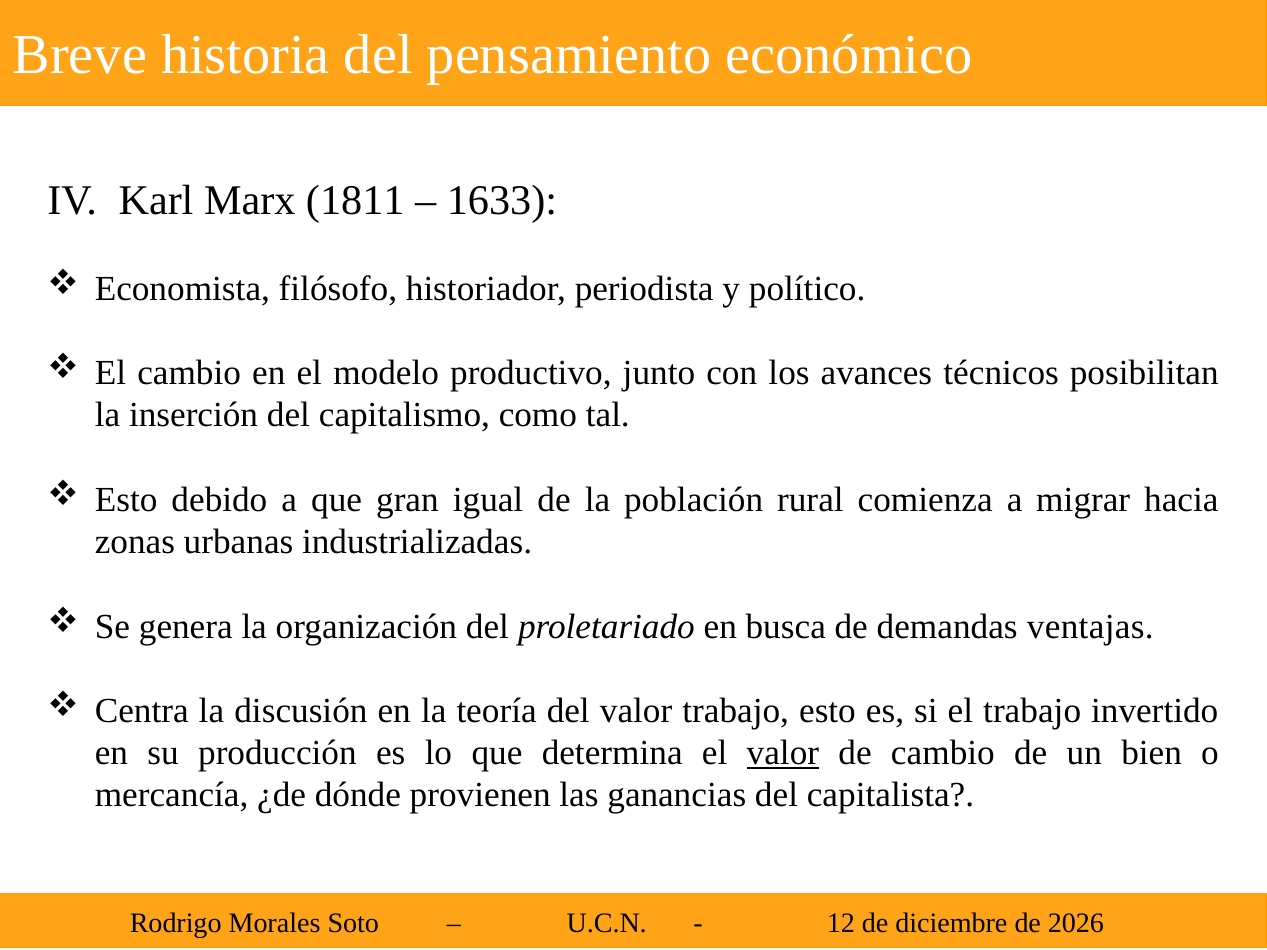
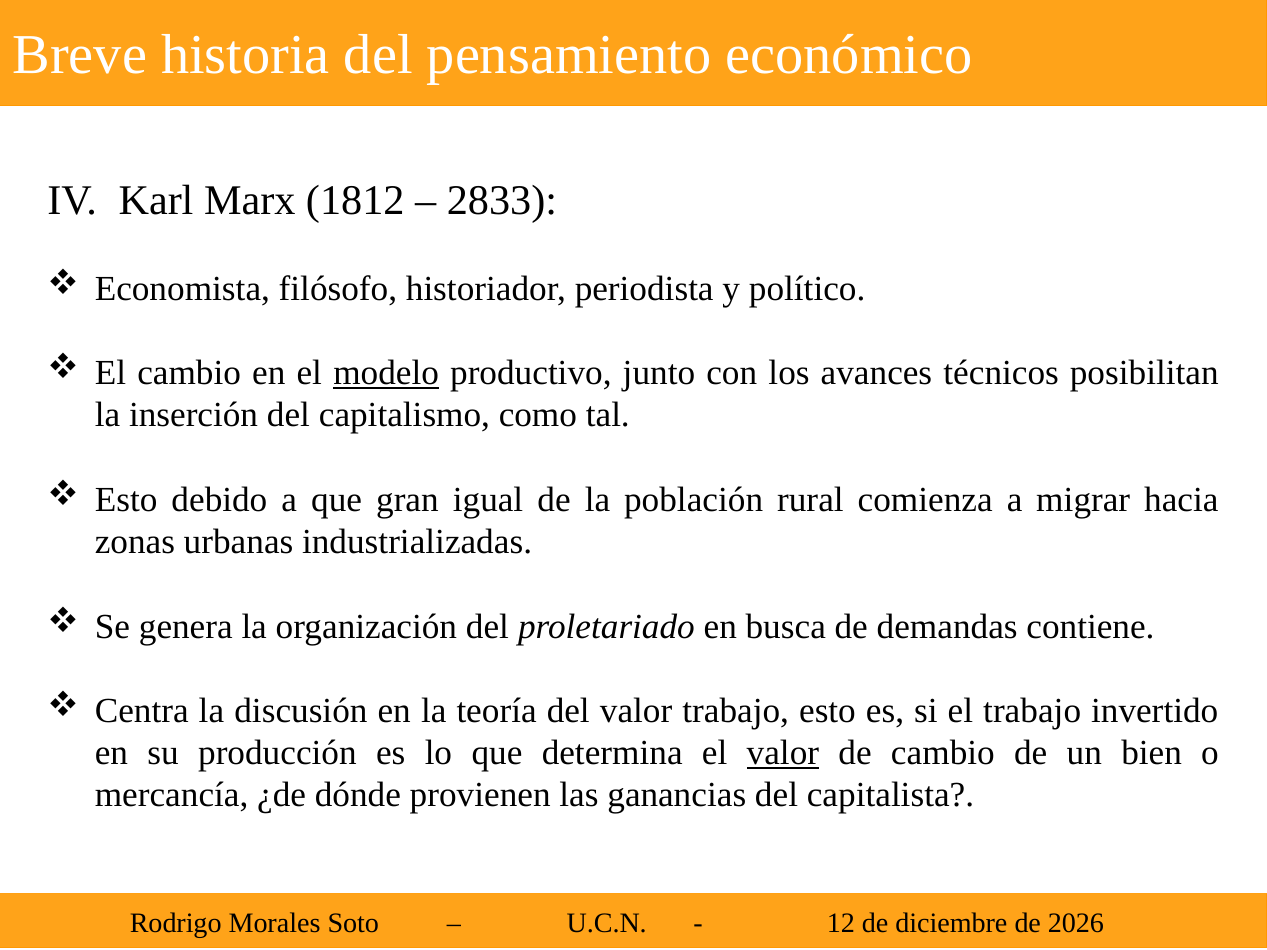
1811: 1811 -> 1812 (355, 200)
1633: 1633 -> 2833 (502, 200)
modelo underline: none -> present (386, 373)
ventajas: ventajas -> contiene (1090, 627)
